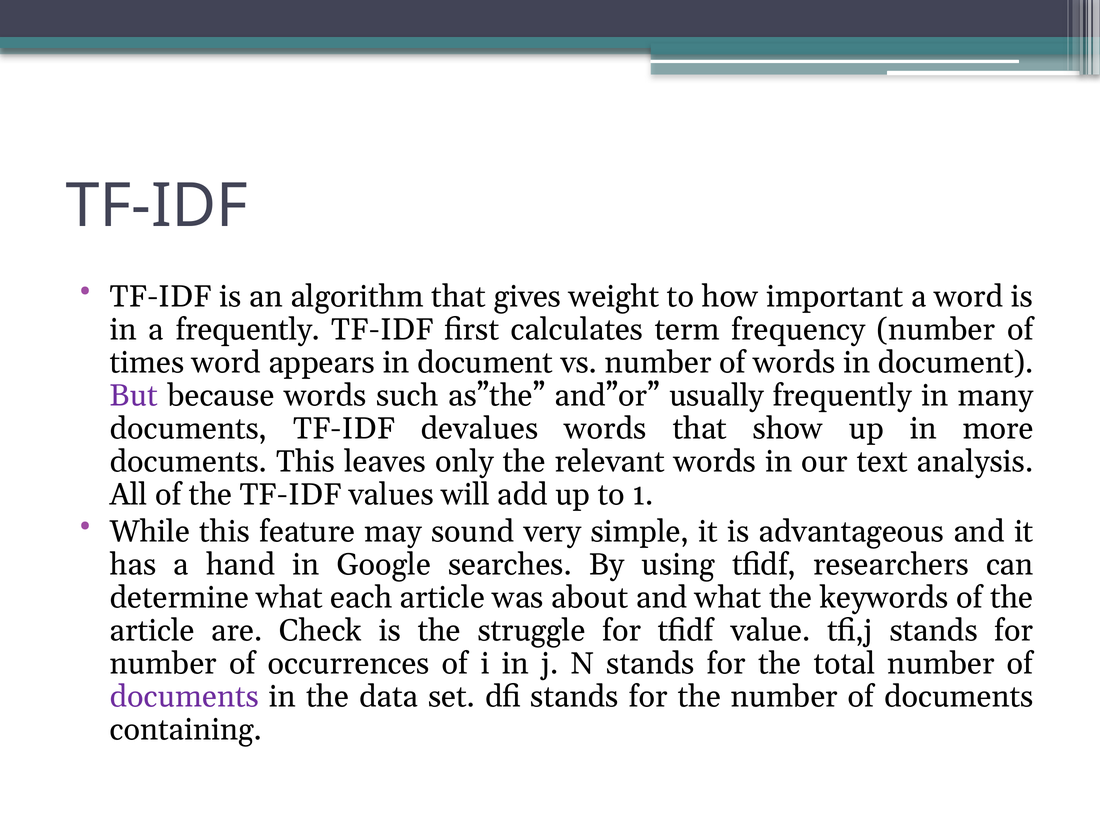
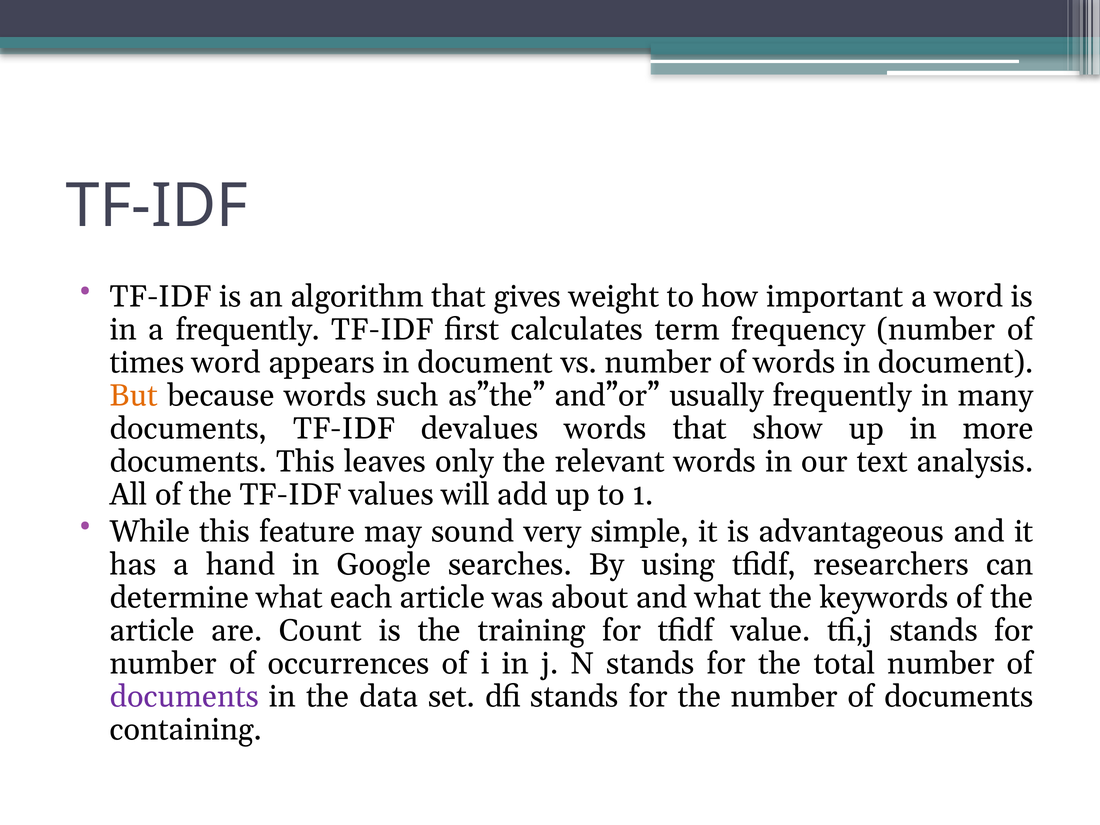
But colour: purple -> orange (134, 395)
Check: Check -> Count (321, 631)
struggle: struggle -> training (531, 631)
